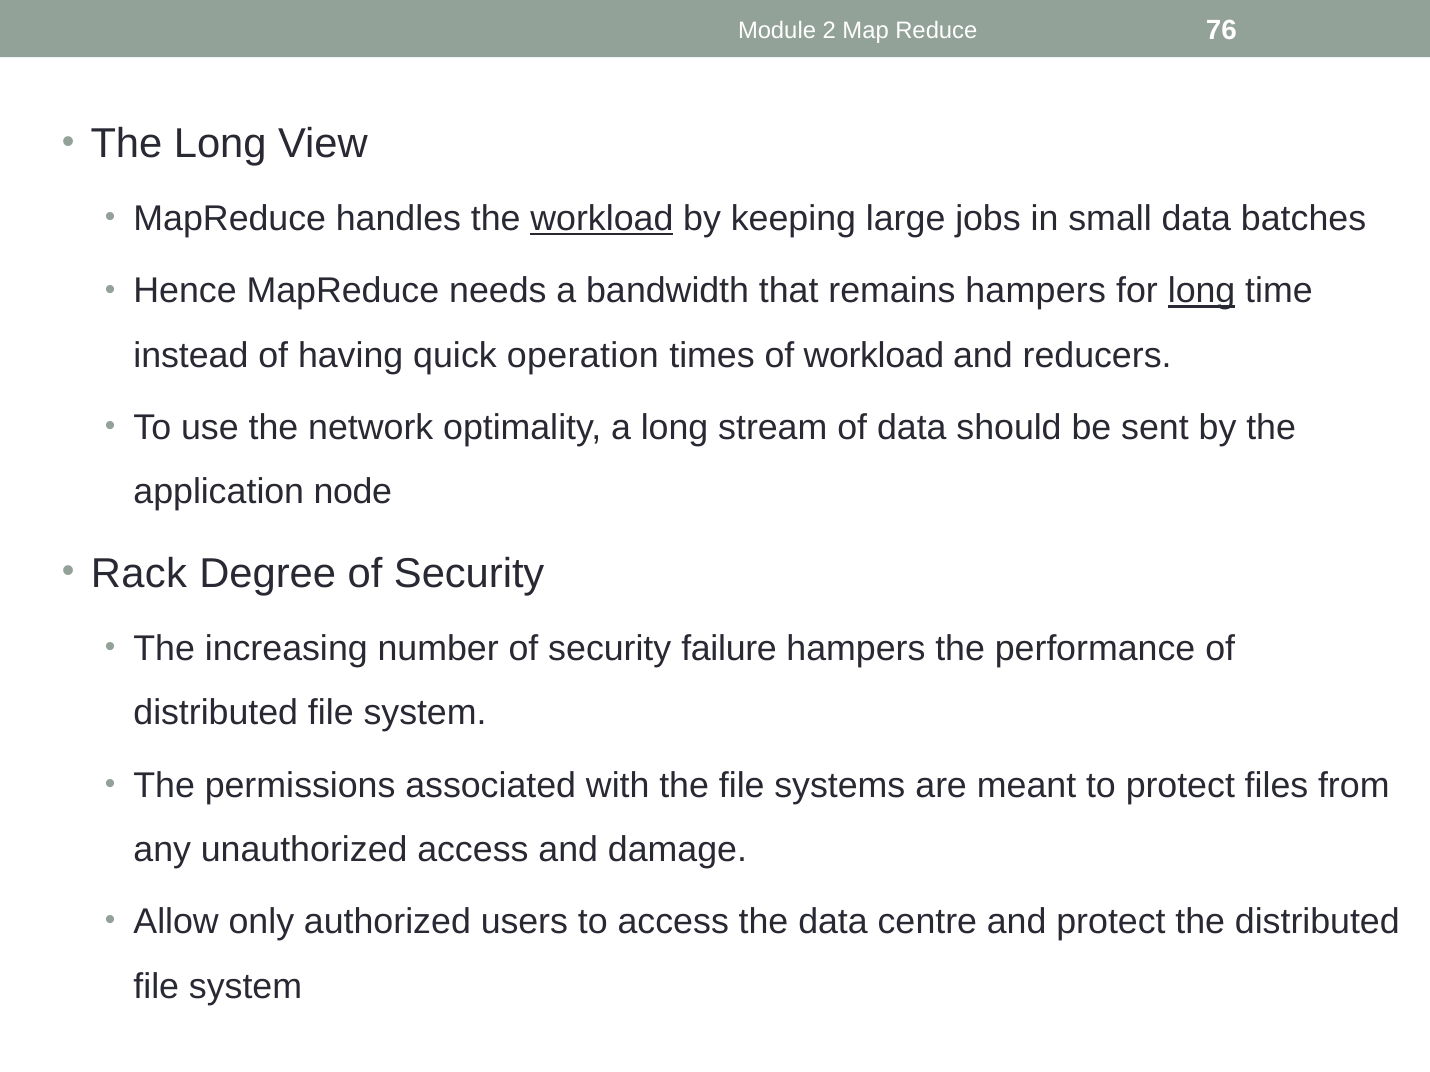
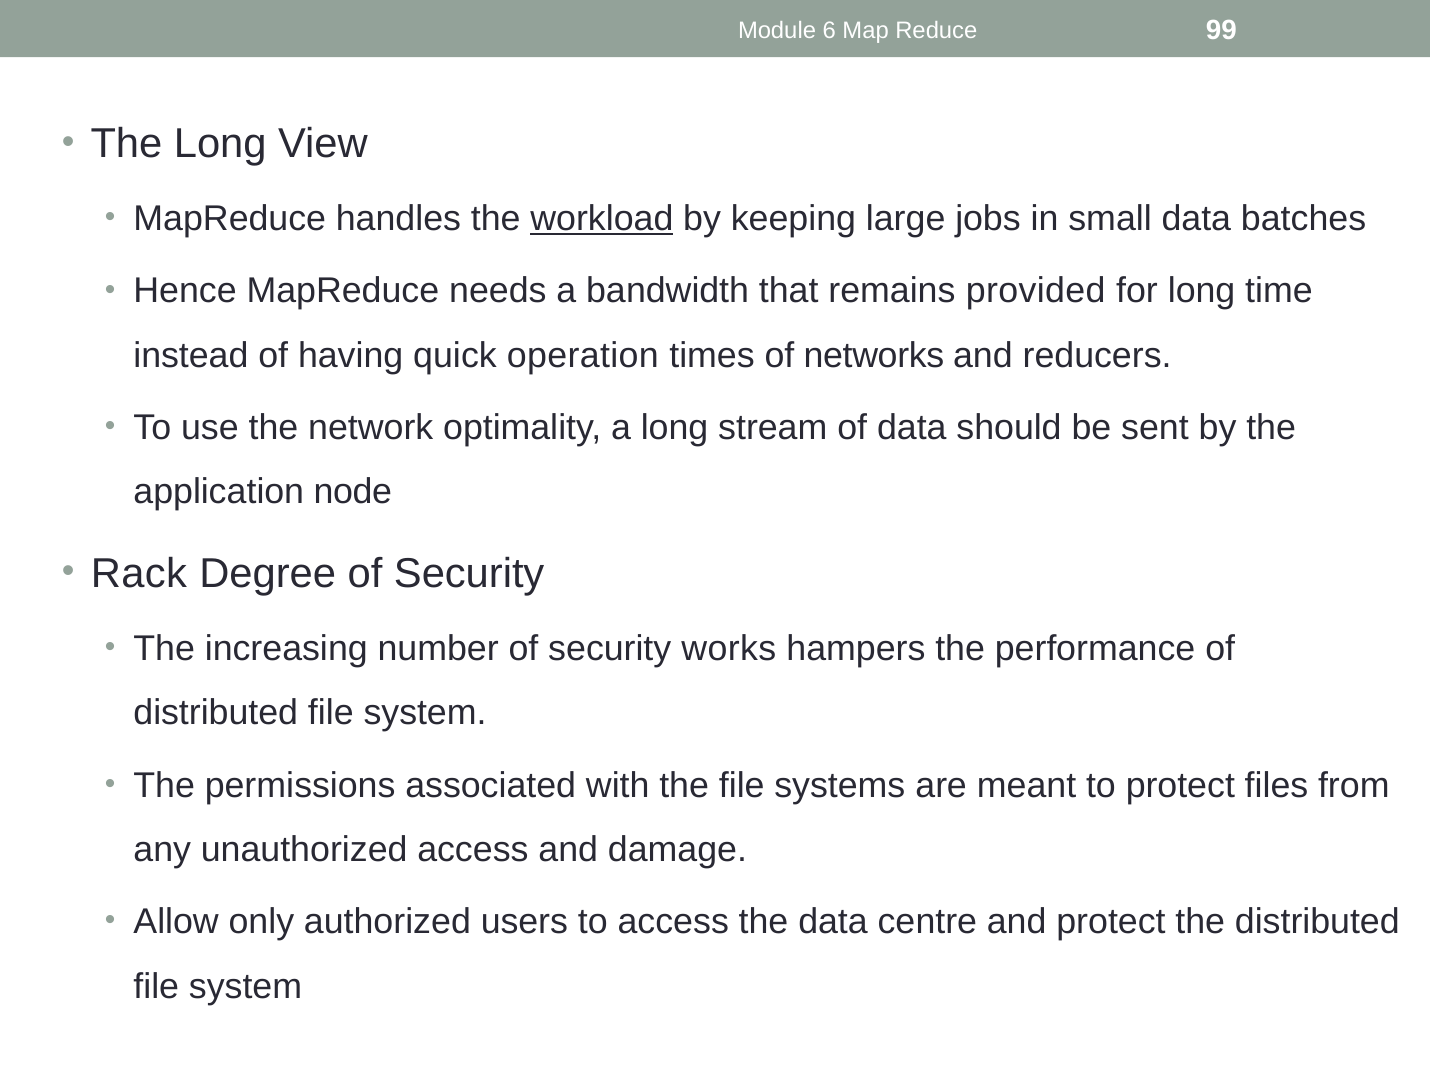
2: 2 -> 6 (829, 30)
76: 76 -> 99 (1221, 31)
remains hampers: hampers -> provided (1036, 291)
long underline: present -> none (1202, 291)
of workload: workload -> networks (874, 356)
failure: failure -> works (729, 649)
